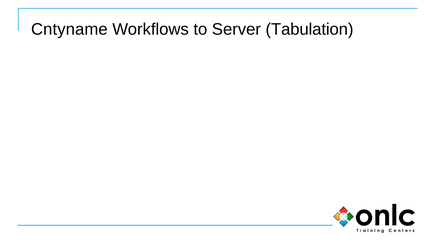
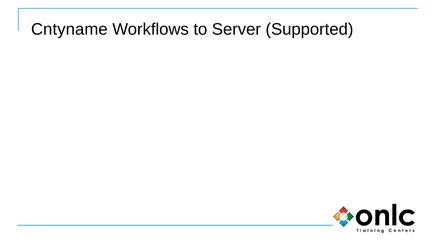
Tabulation: Tabulation -> Supported (309, 29)
